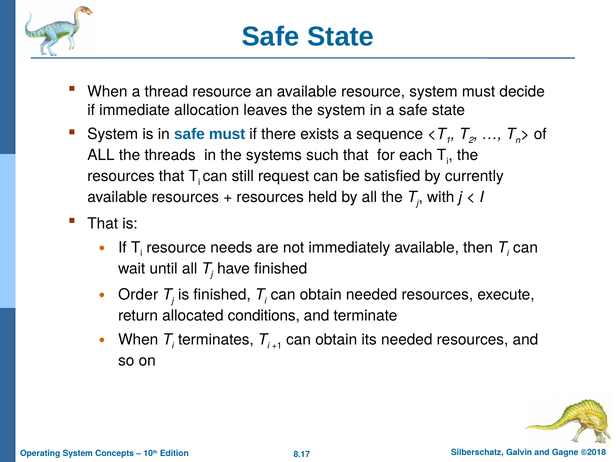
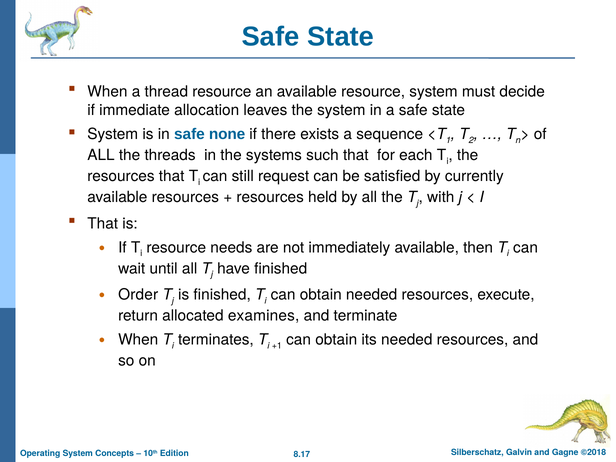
safe must: must -> none (227, 134)
conditions: conditions -> examines (264, 316)
